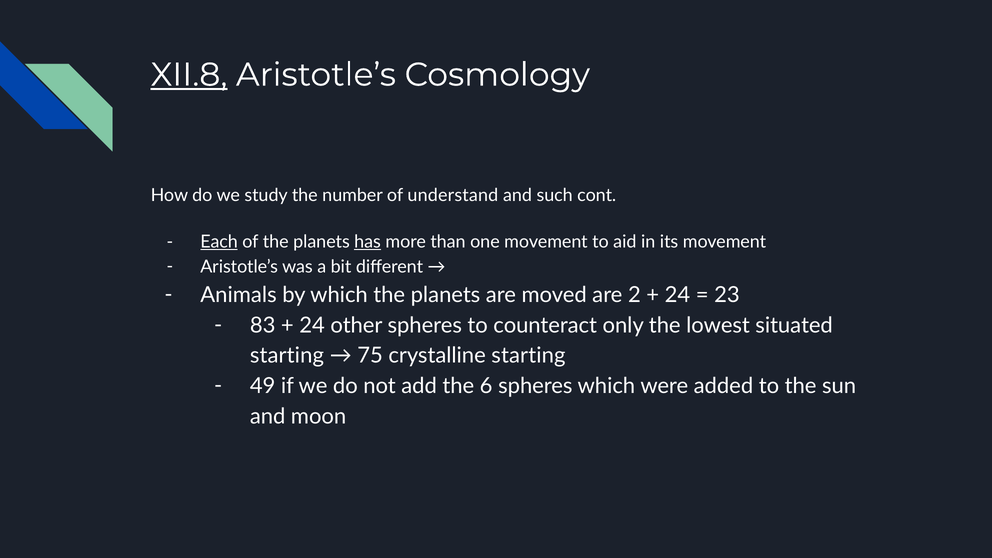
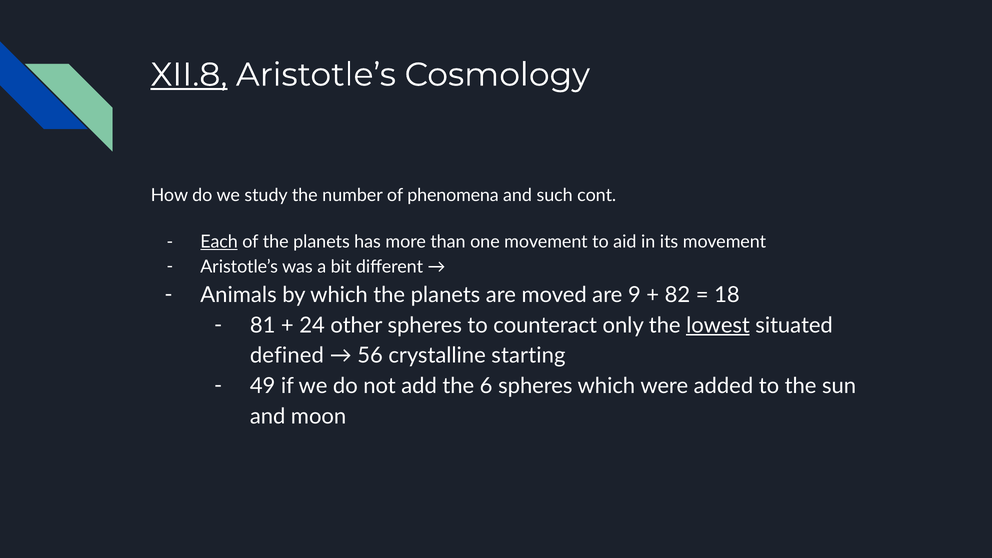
understand: understand -> phenomena (453, 195)
has underline: present -> none (368, 242)
2: 2 -> 9 (634, 295)
24: 24 -> 82 (677, 295)
23: 23 -> 18 (727, 295)
83: 83 -> 81 (263, 325)
lowest underline: none -> present (718, 325)
starting: starting -> defined (287, 356)
75: 75 -> 56 (370, 356)
